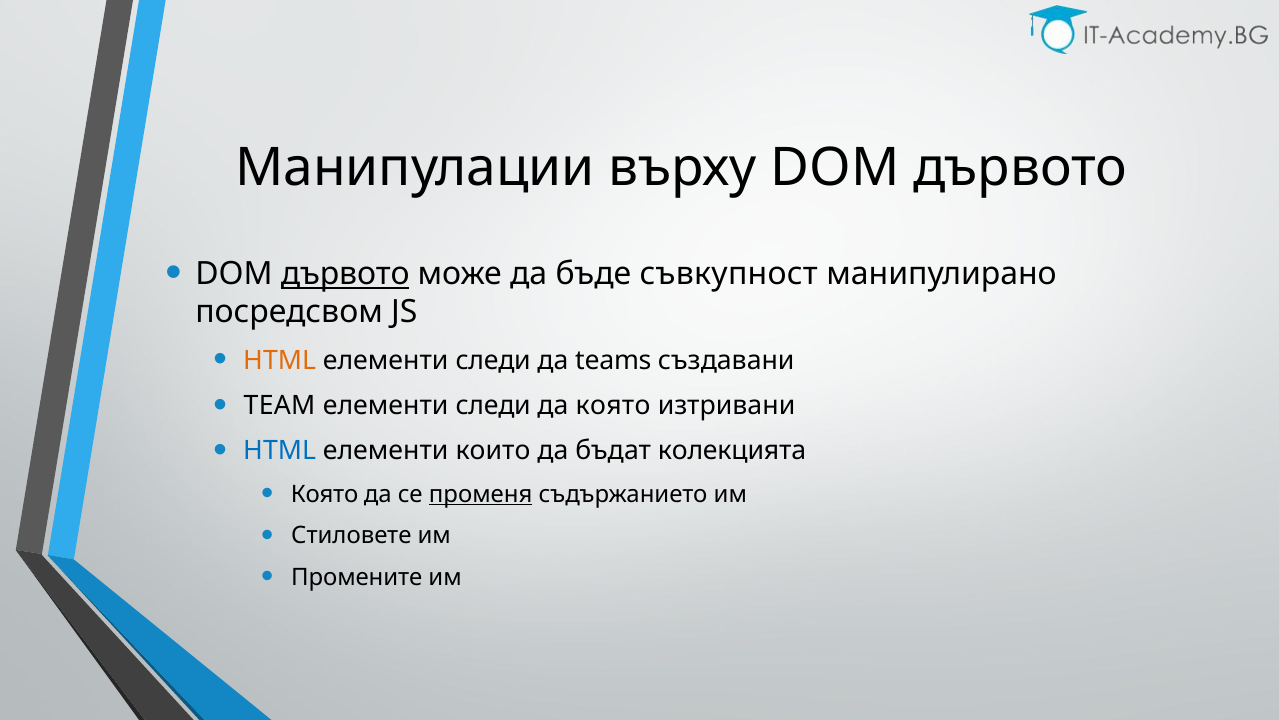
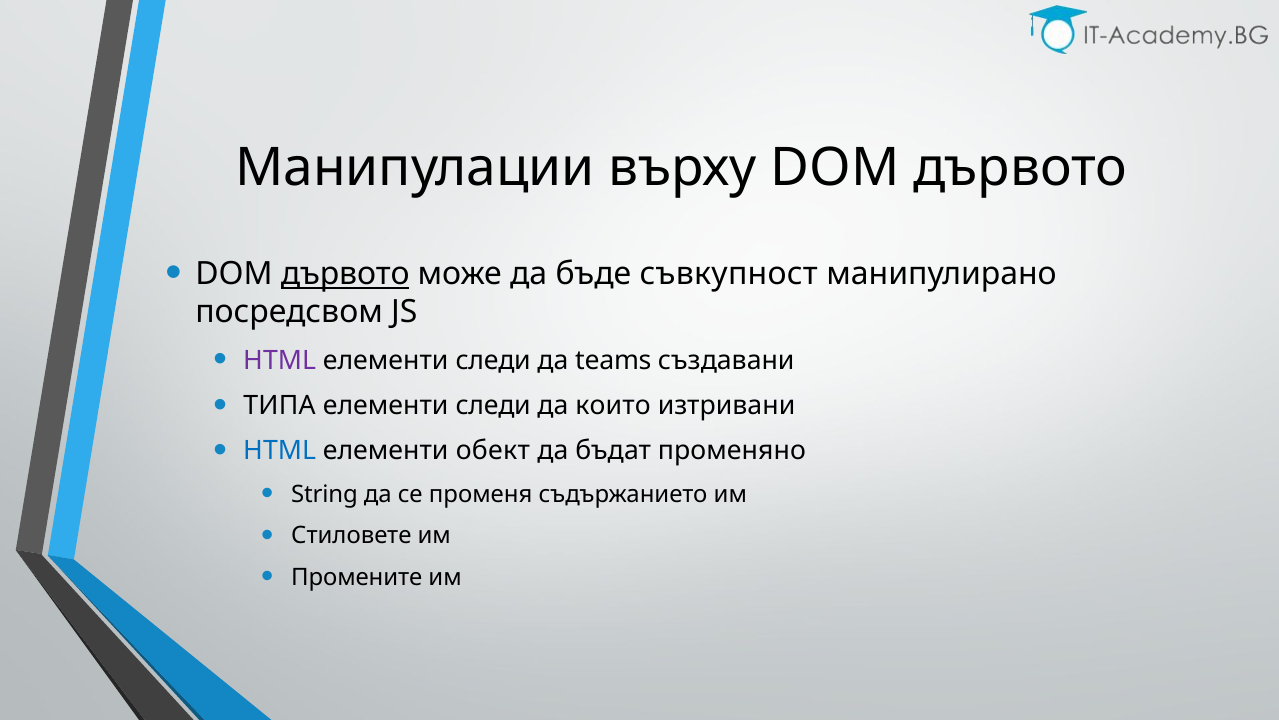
HTML colour: orange -> purple (280, 360)
TEAM: TEAM -> ТИПА (280, 405)
да която: която -> които (613, 405)
които: които -> обект (493, 451)
колекцията: колекцията -> променяно (732, 451)
Която: Която -> String (325, 494)
променя underline: present -> none (481, 494)
